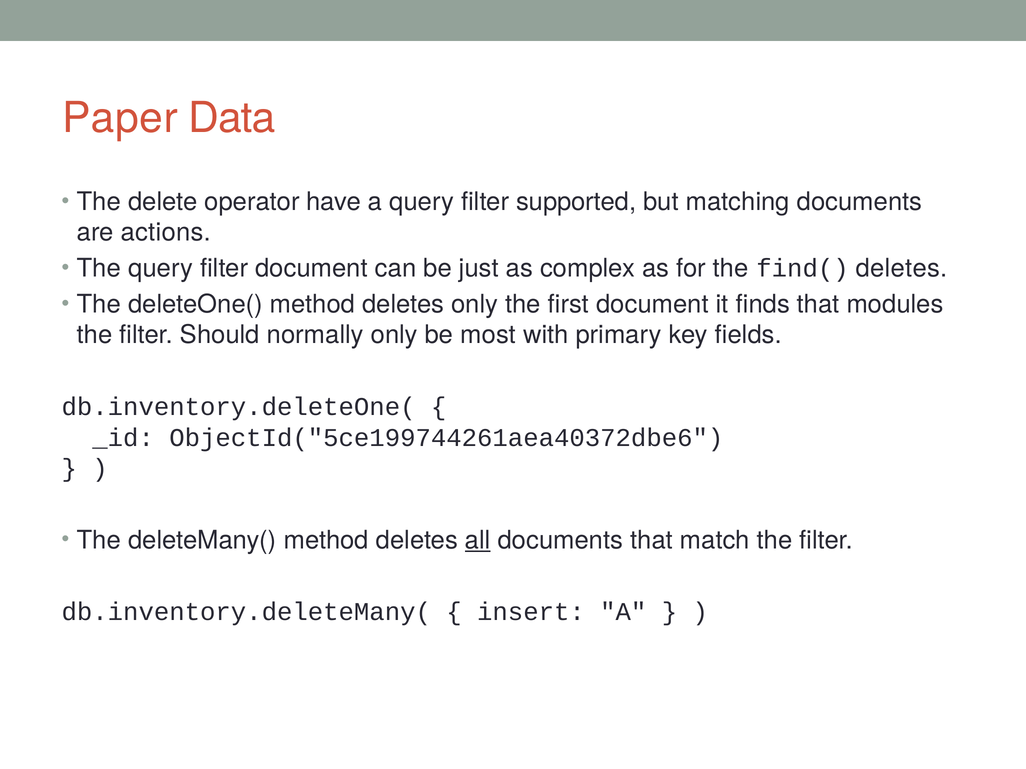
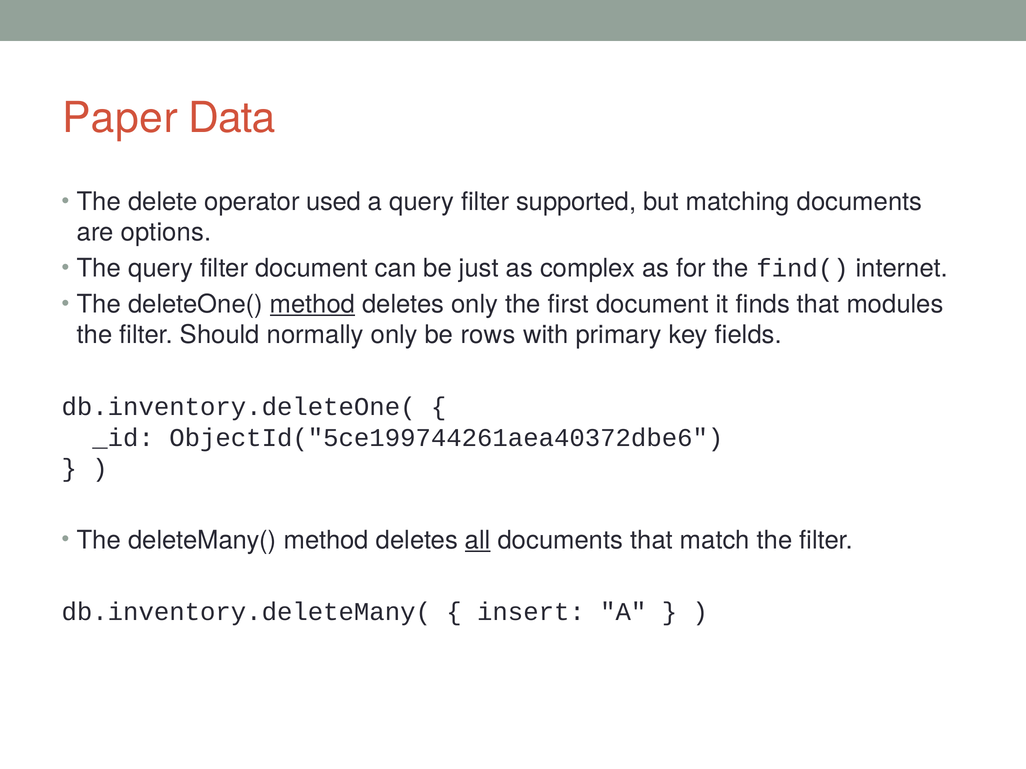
have: have -> used (334, 202)
actions: actions -> options (166, 233)
find( deletes: deletes -> internet (902, 269)
method underline: none -> present (313, 304)
most: most -> rows (488, 335)
